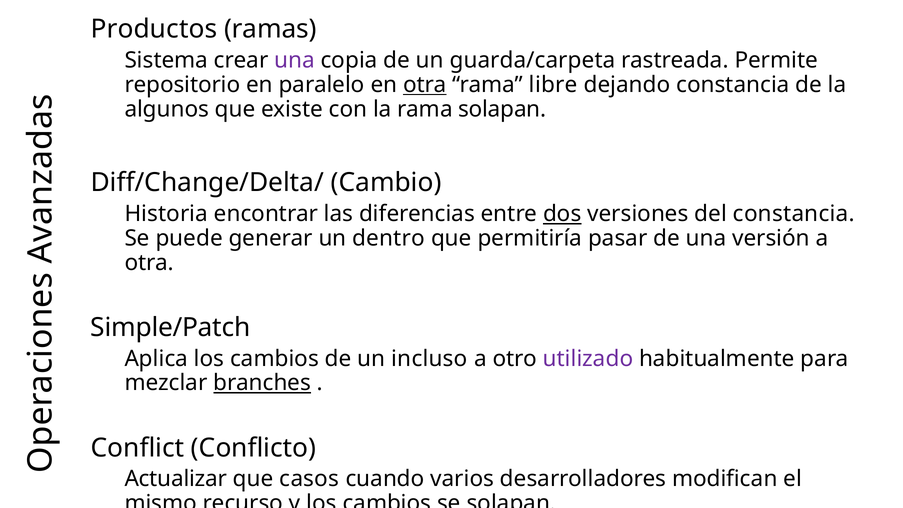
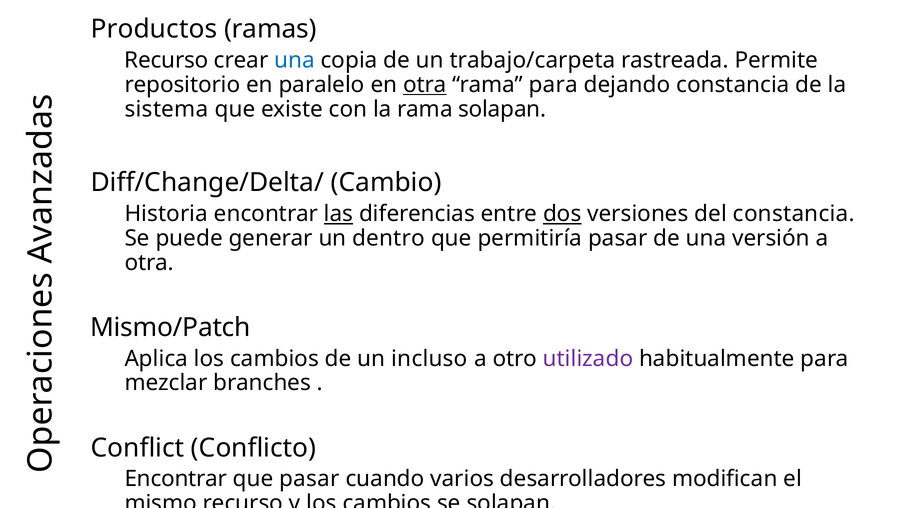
Sistema: Sistema -> Recurso (166, 60)
una colour: purple -> blue (295, 60)
guarda/carpeta: guarda/carpeta -> trabajo/carpeta (533, 60)
rama libre: libre -> para (553, 85)
algunos: algunos -> sistema (167, 109)
las underline: none -> present (339, 214)
Simple/Patch: Simple/Patch -> Mismo/Patch (170, 327)
branches underline: present -> none (262, 383)
Actualizar: Actualizar -> Encontrar (176, 479)
que casos: casos -> pasar (309, 479)
